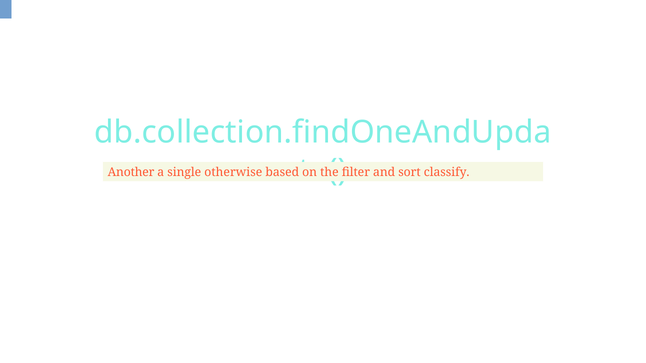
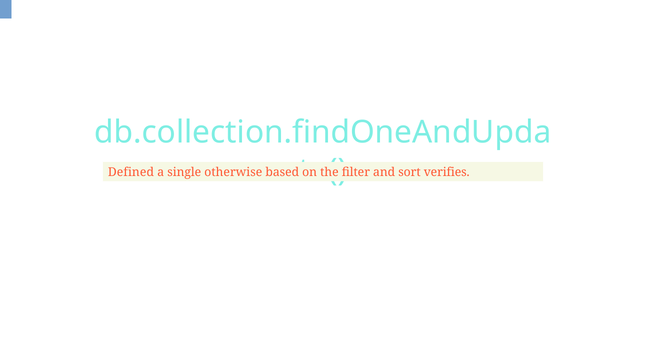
Another: Another -> Defined (131, 173)
classify: classify -> verifies (447, 173)
